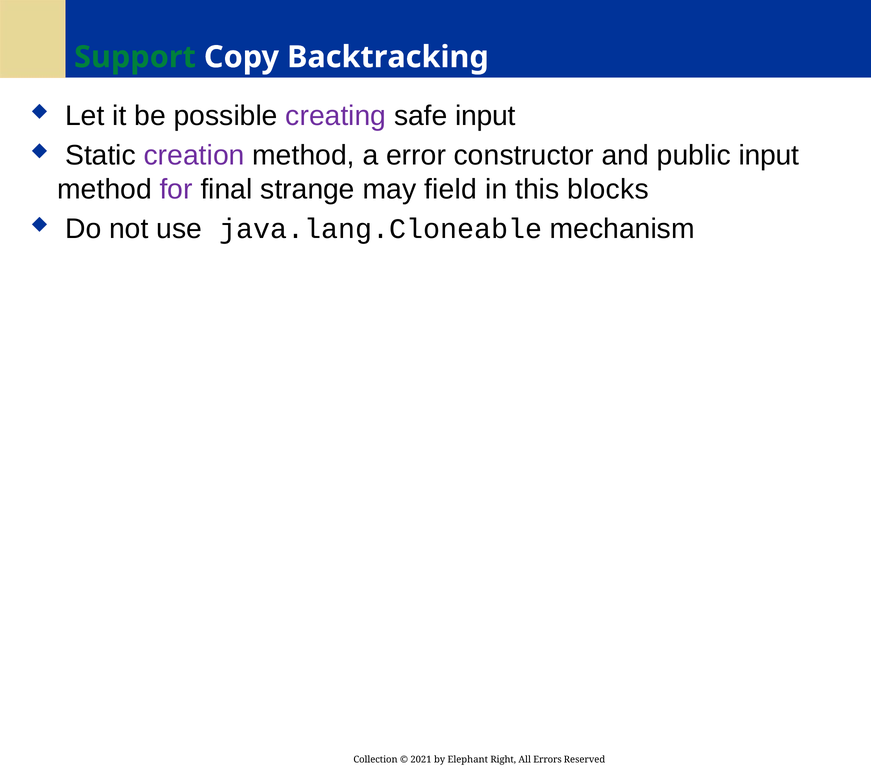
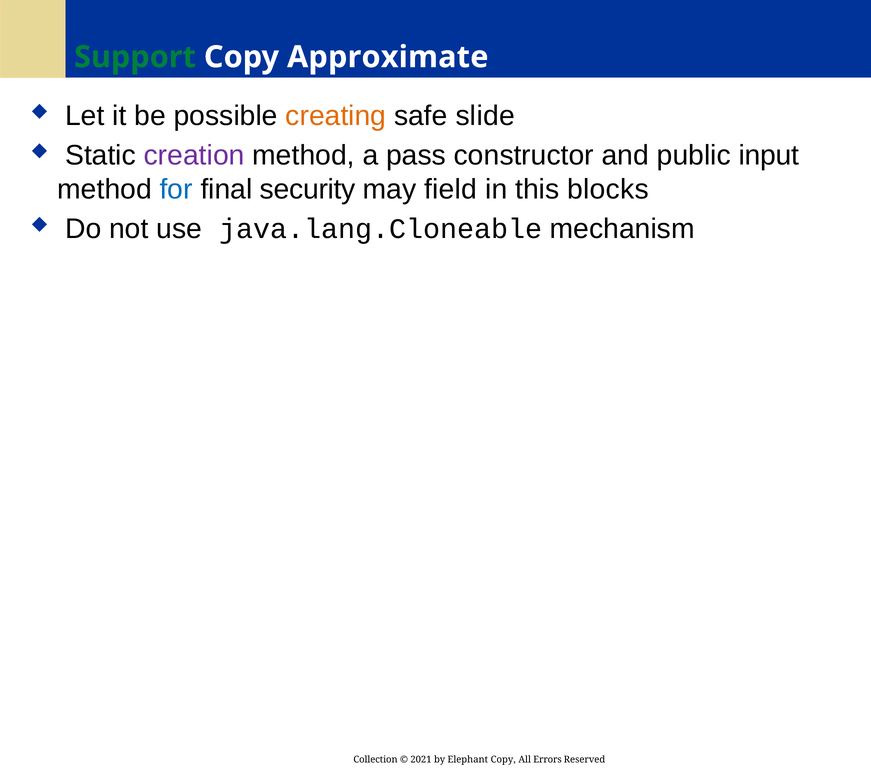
Backtracking: Backtracking -> Approximate (388, 57)
creating colour: purple -> orange (336, 116)
safe input: input -> slide (485, 116)
error: error -> pass (416, 155)
for colour: purple -> blue (176, 189)
strange: strange -> security (308, 189)
Elephant Right: Right -> Copy (503, 760)
